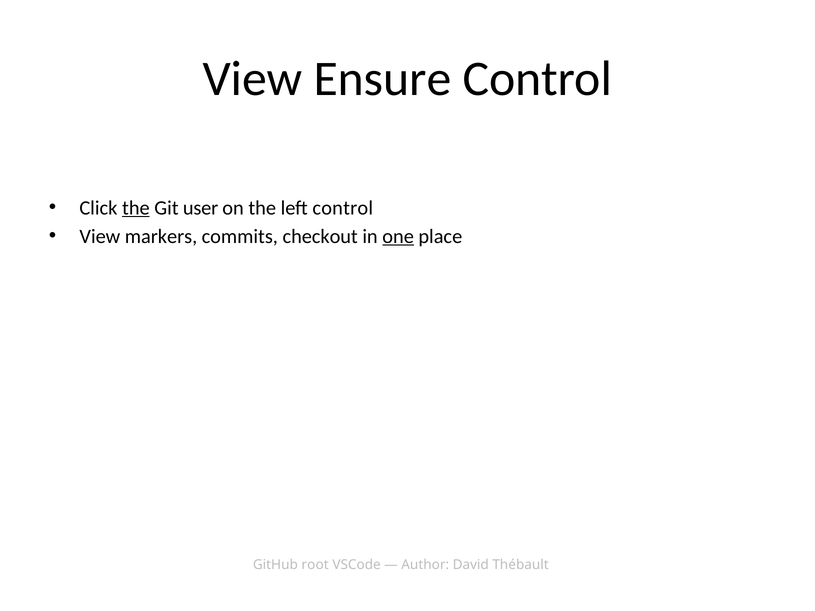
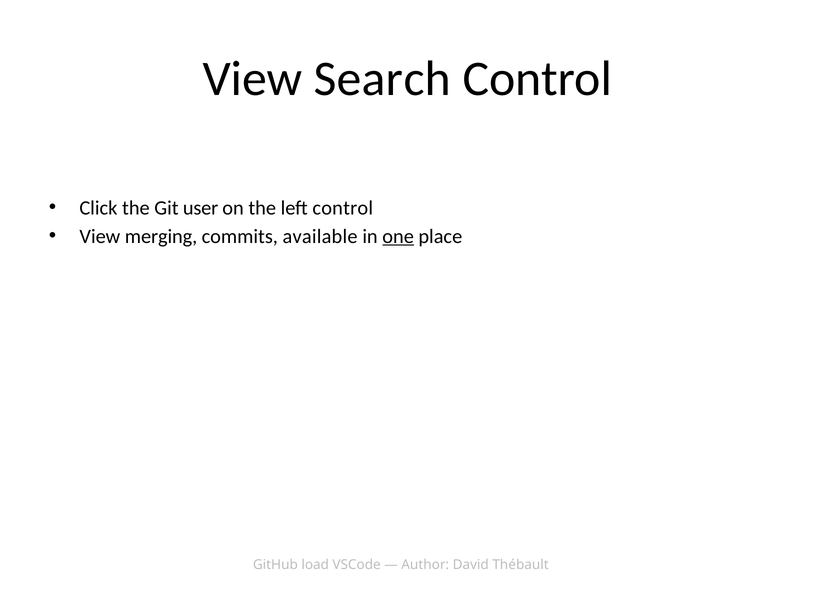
Ensure: Ensure -> Search (382, 79)
the underline: present -> none (136, 208)
markers: markers -> merging (161, 236)
checkout: checkout -> available (320, 236)
root: root -> load (315, 565)
